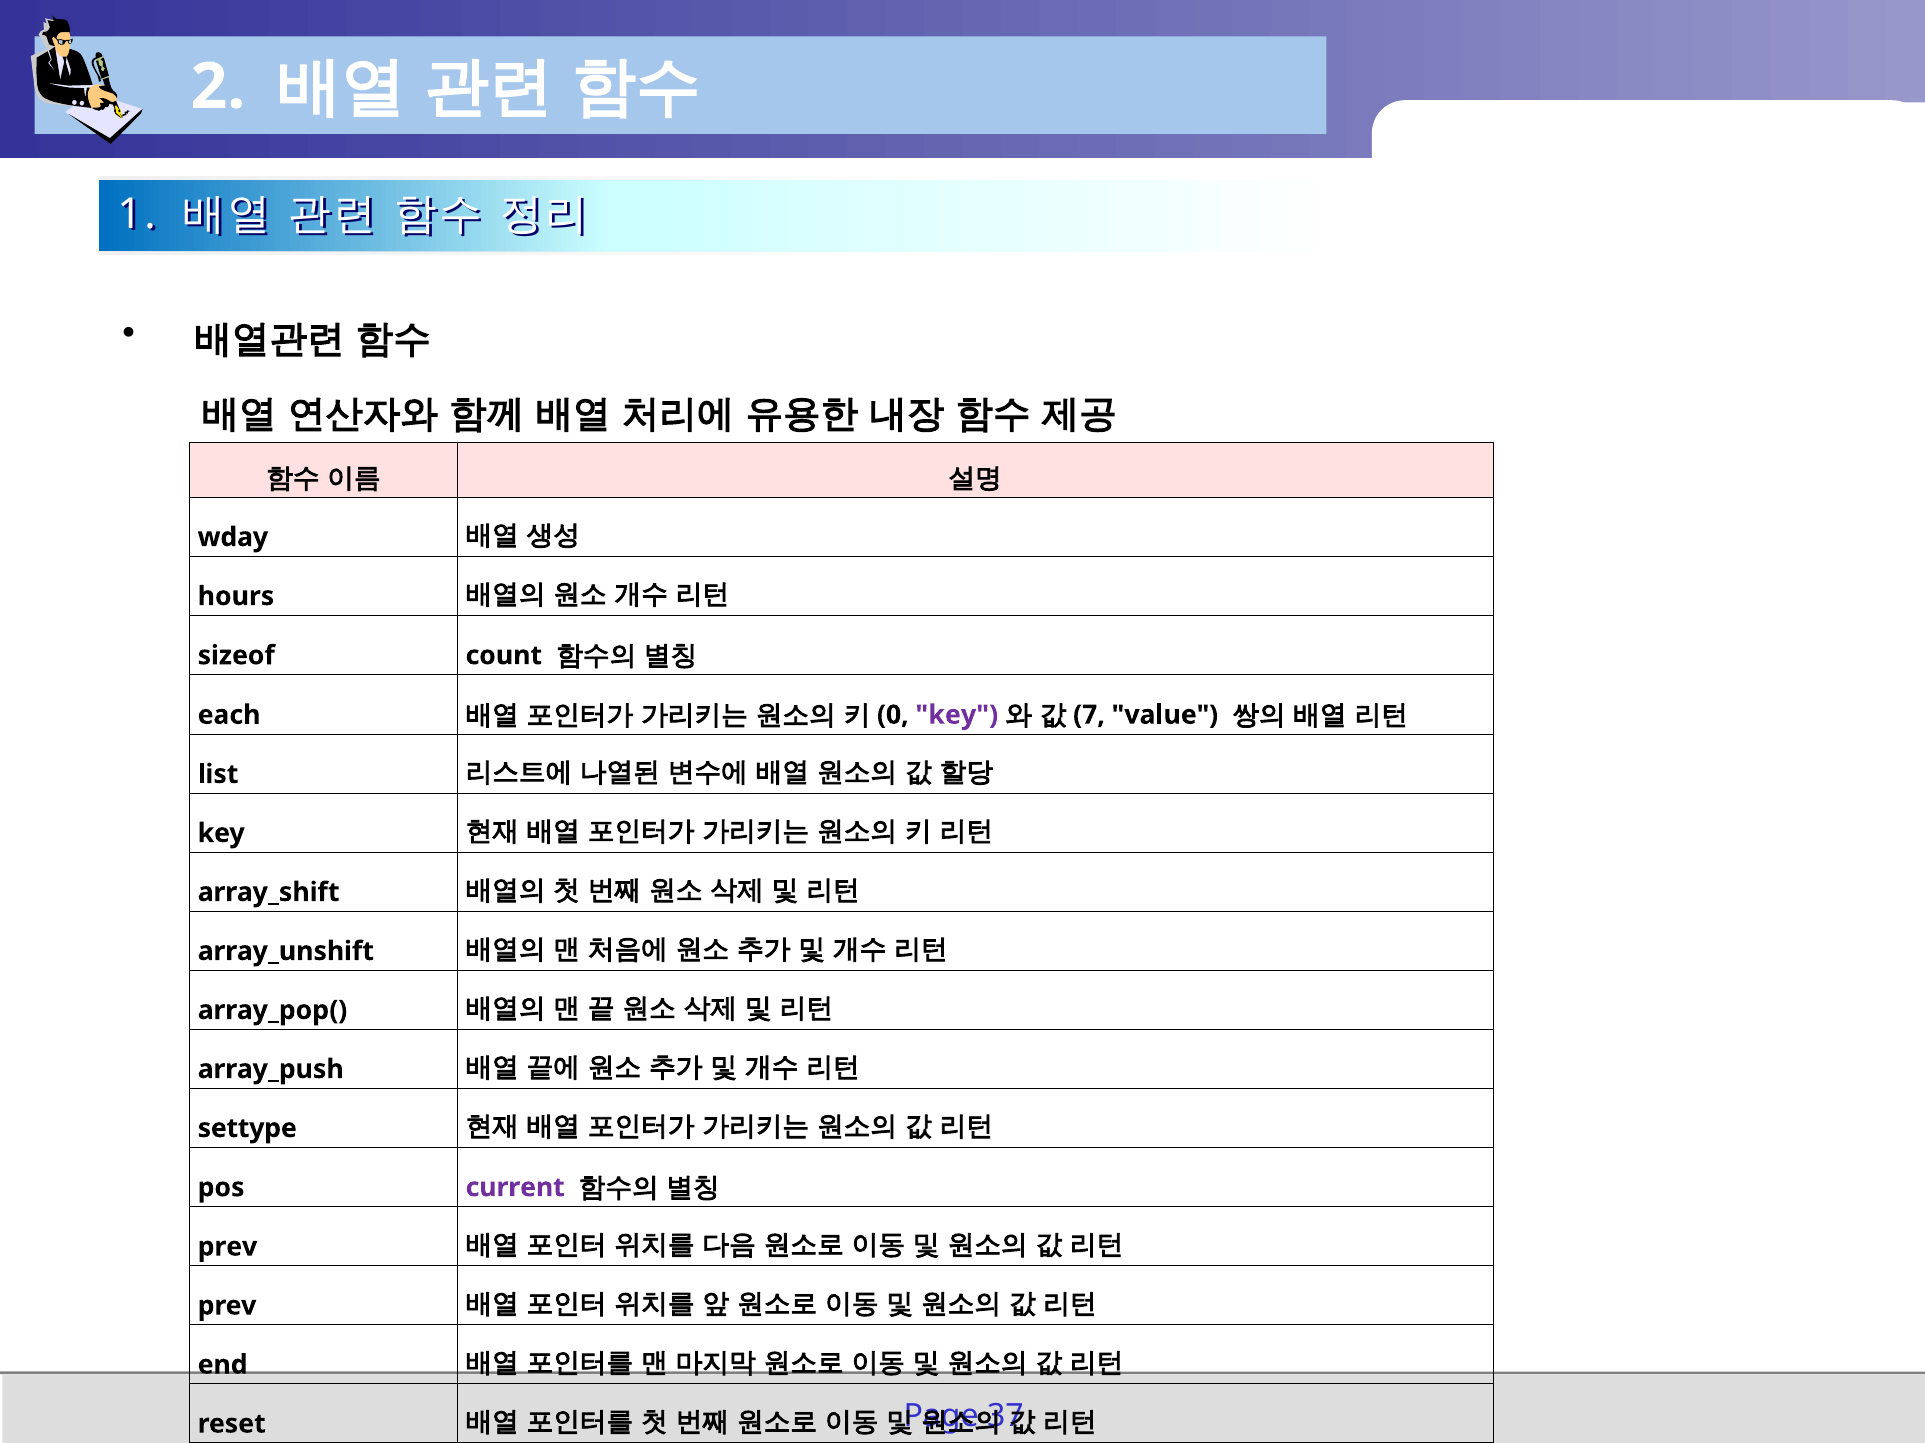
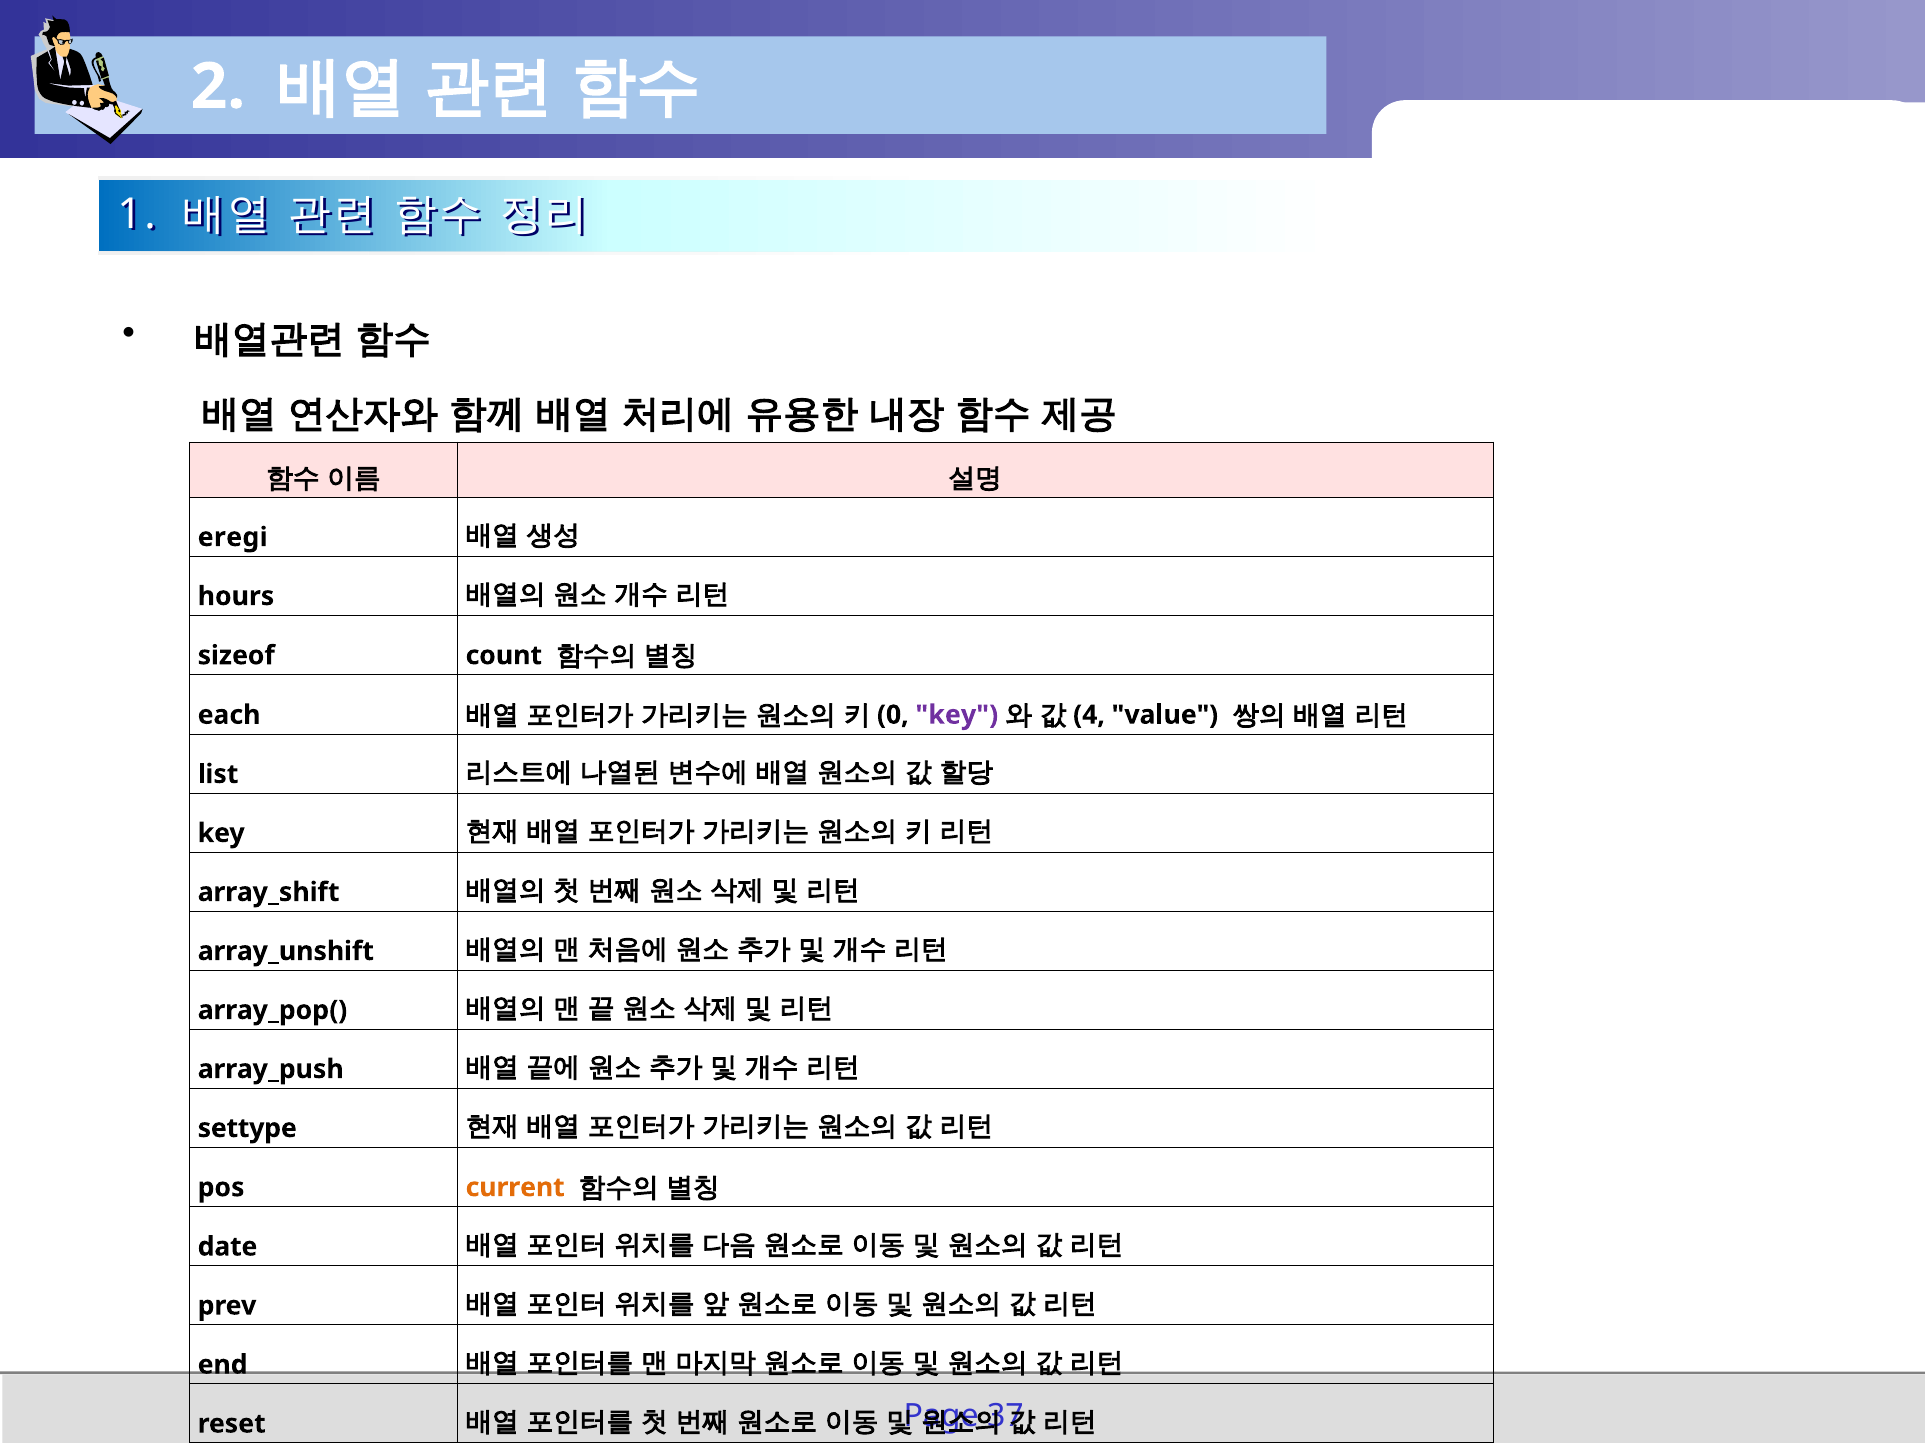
wday: wday -> eregi (233, 538)
7: 7 -> 4 (1089, 715)
current colour: purple -> orange (515, 1188)
prev: prev -> date (228, 1247)
